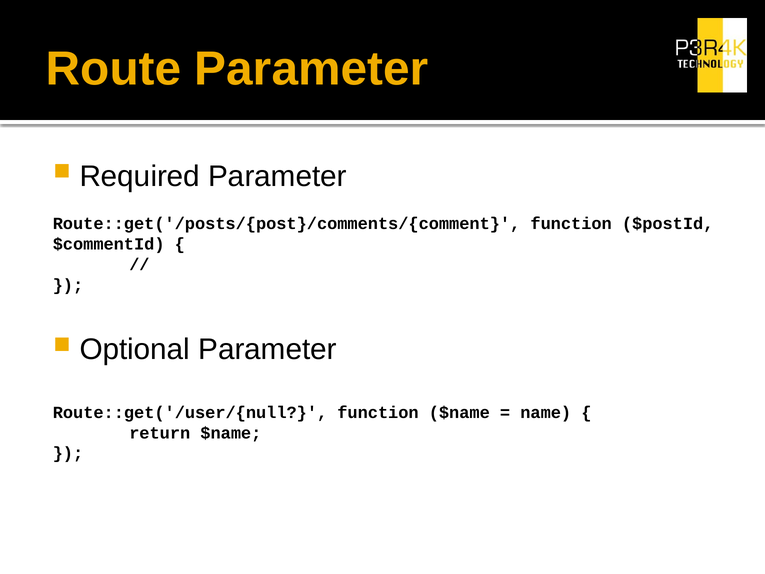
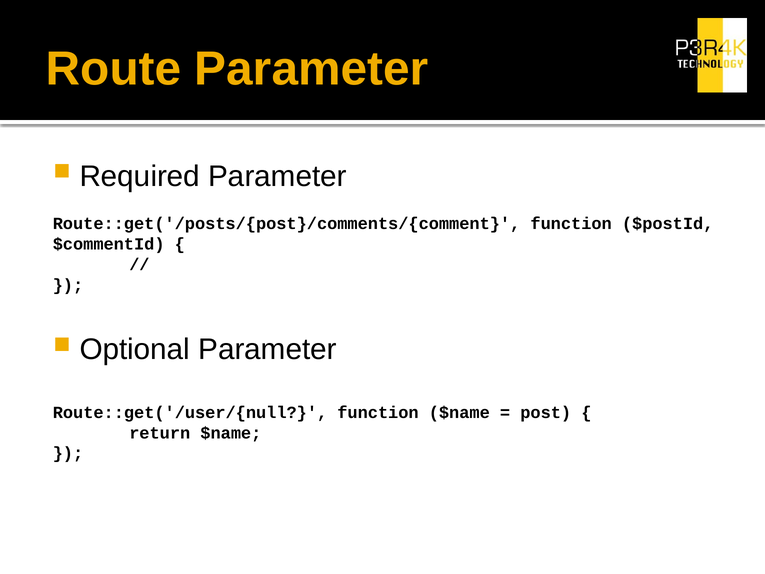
name: name -> post (546, 412)
